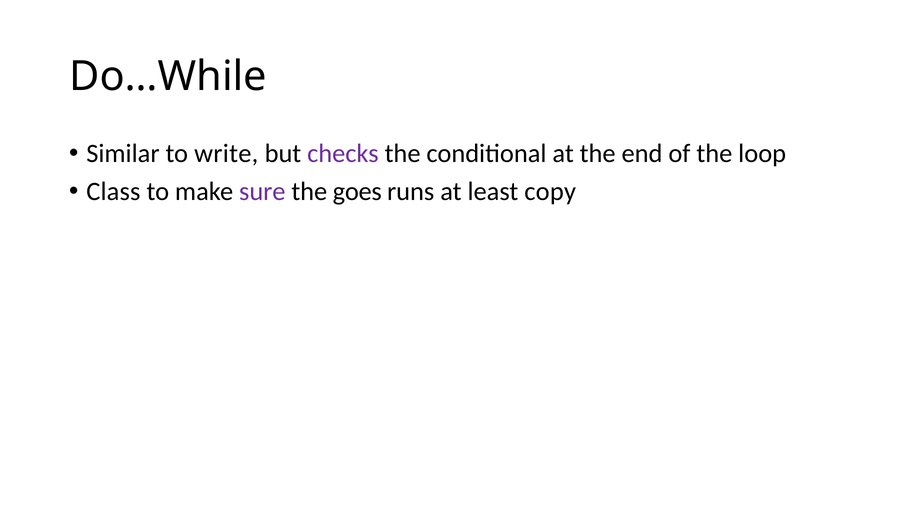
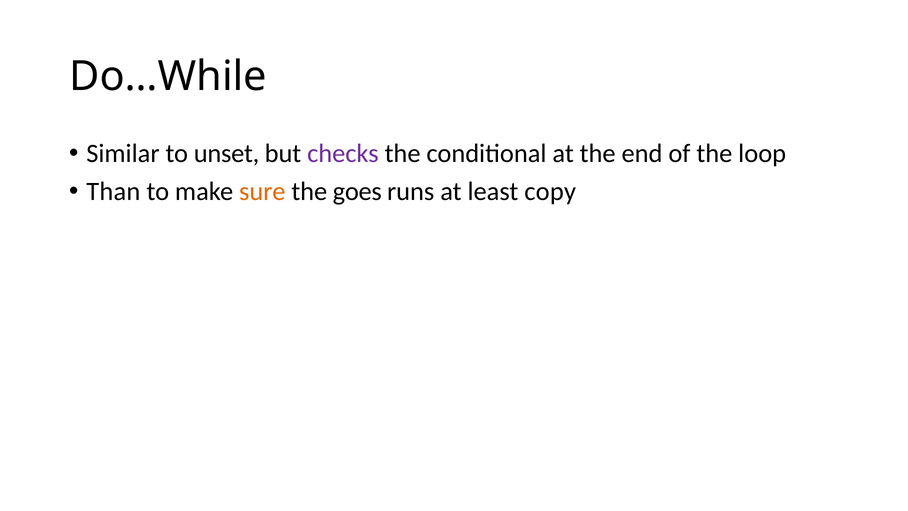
write: write -> unset (226, 154)
Class: Class -> Than (113, 192)
sure colour: purple -> orange (262, 192)
